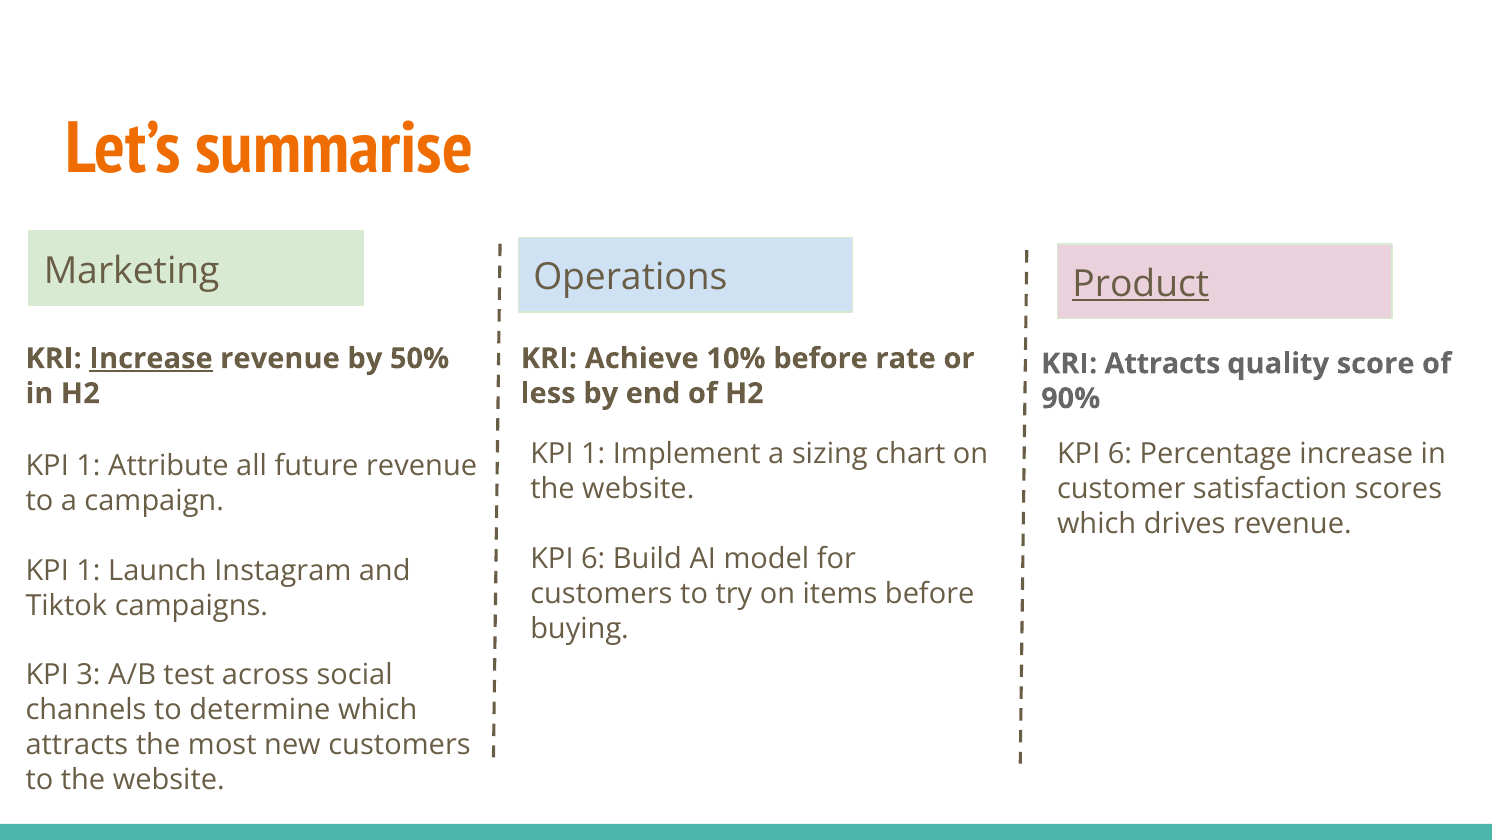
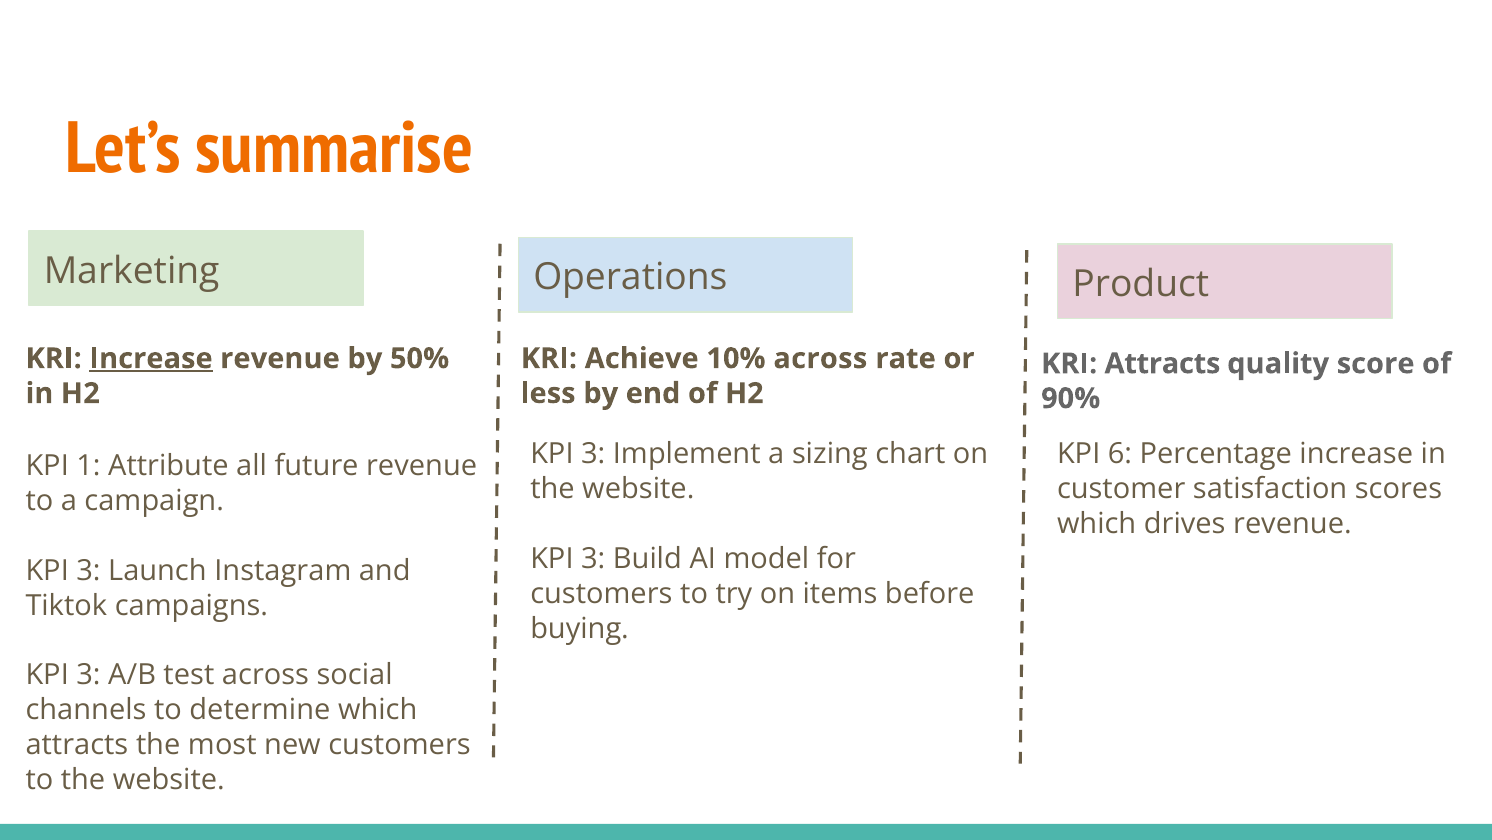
Product underline: present -> none (1141, 283)
10% before: before -> across (820, 358)
1: 1 -> 3 (593, 454)
6: 6 -> 3 (593, 559)
1: 1 -> 3 (88, 570)
